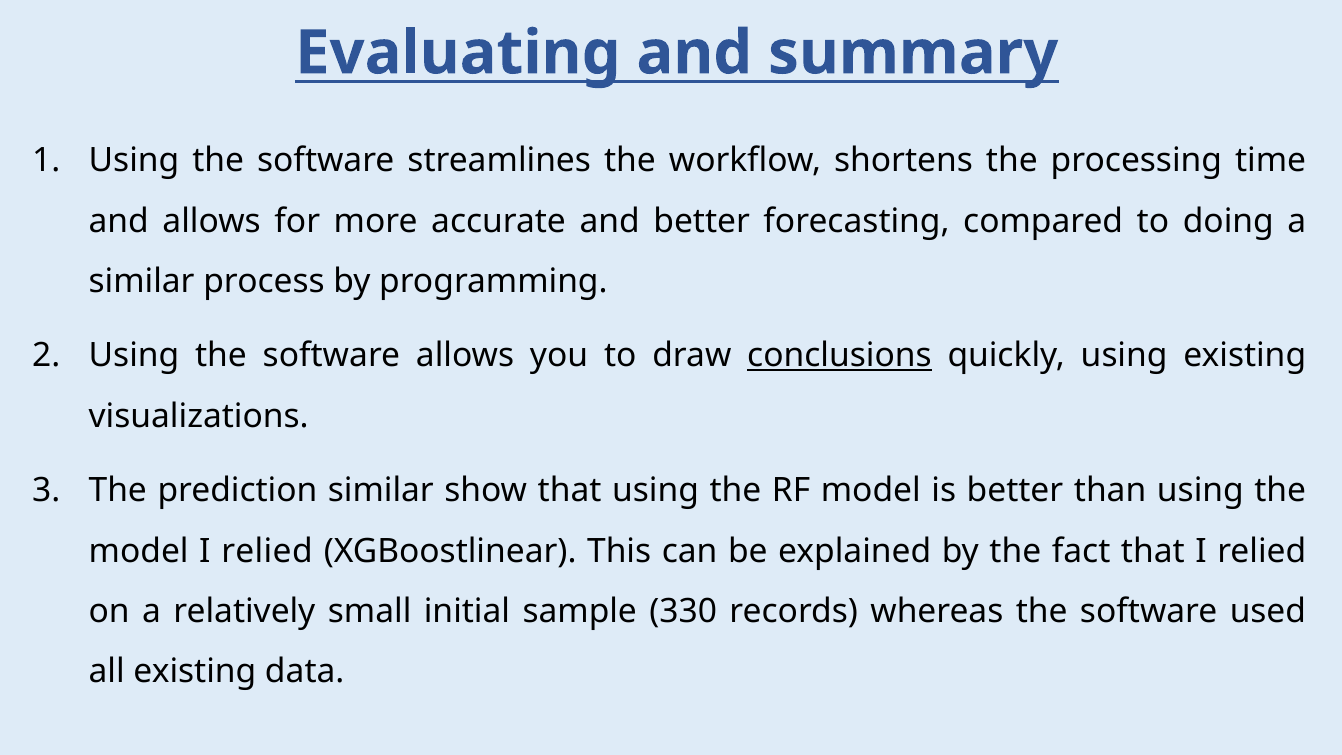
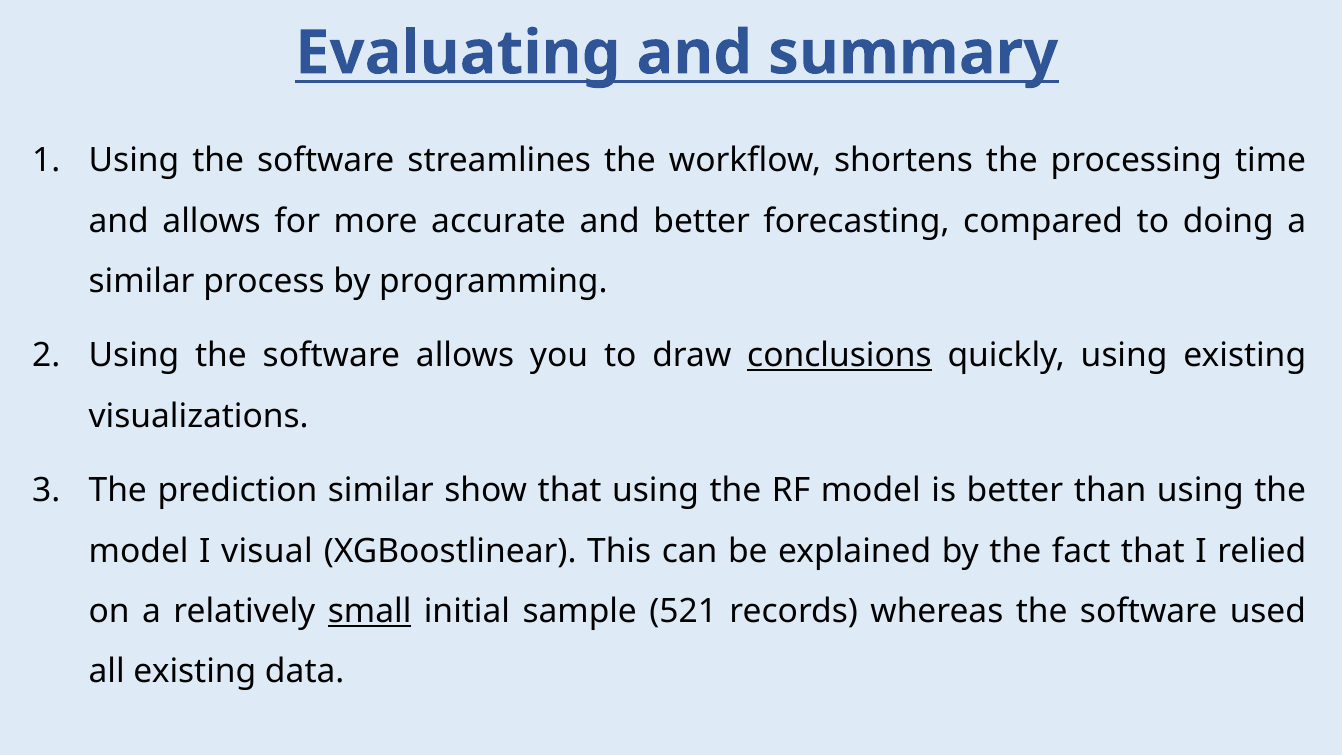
model I relied: relied -> visual (267, 551)
small underline: none -> present (370, 611)
330: 330 -> 521 (683, 611)
